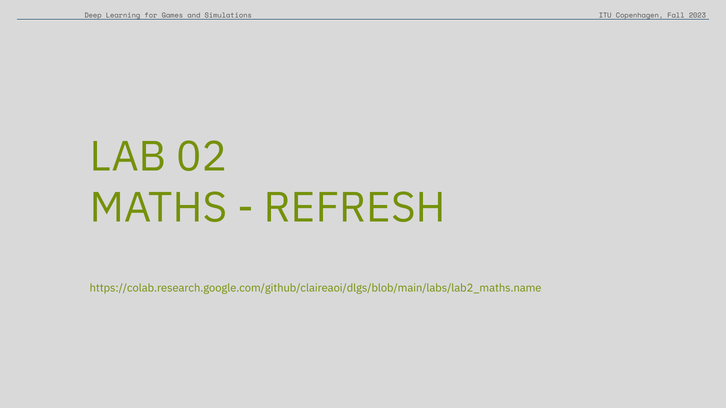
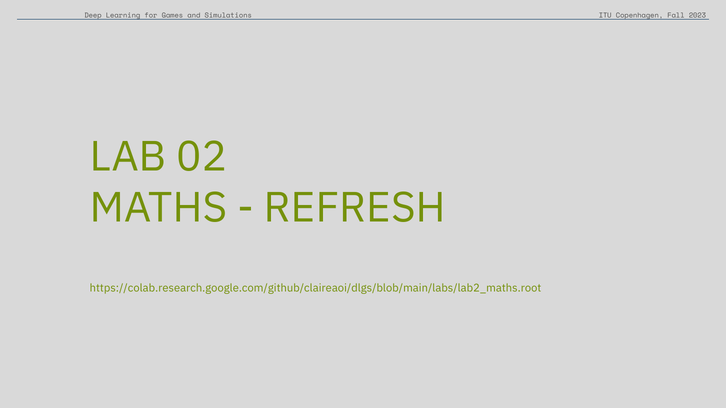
https://colab.research.google.com/github/claireaoi/dlgs/blob/main/labs/lab2_maths.name: https://colab.research.google.com/github/claireaoi/dlgs/blob/main/labs/lab2_maths.name -> https://colab.research.google.com/github/claireaoi/dlgs/blob/main/labs/lab2_maths.root (315, 288)
